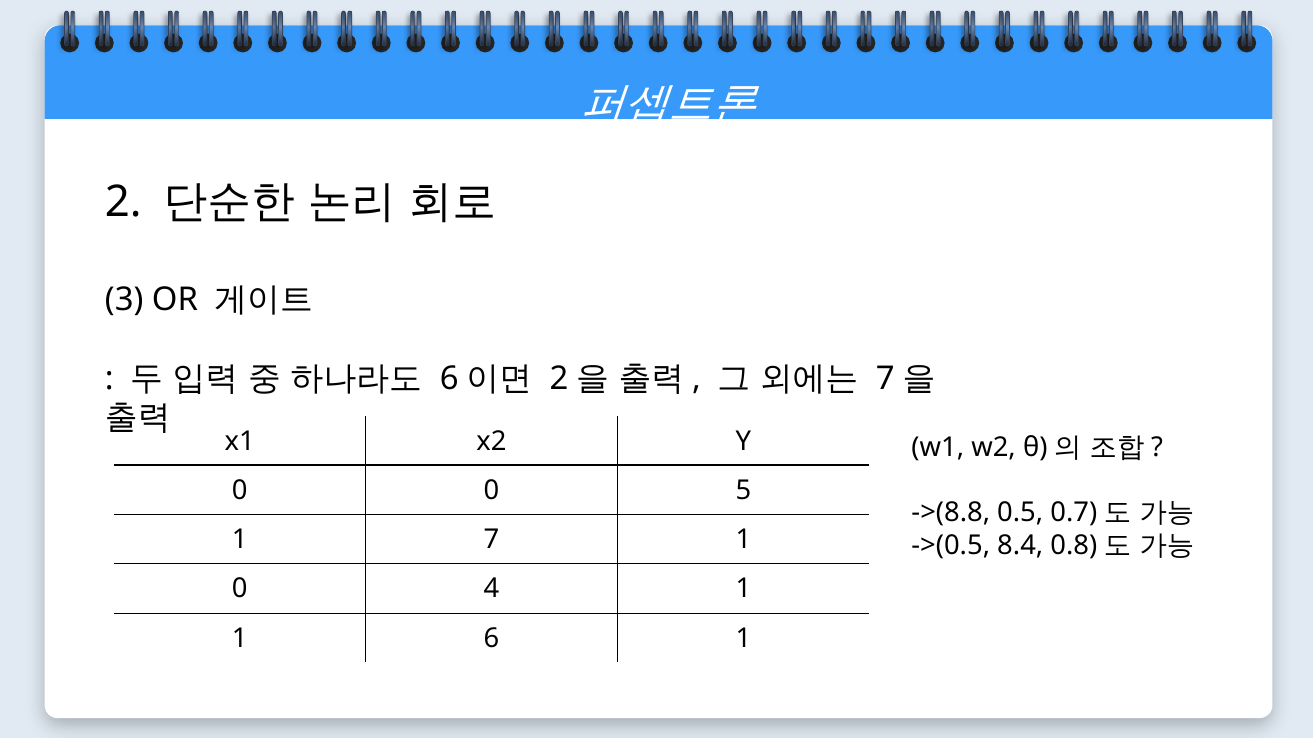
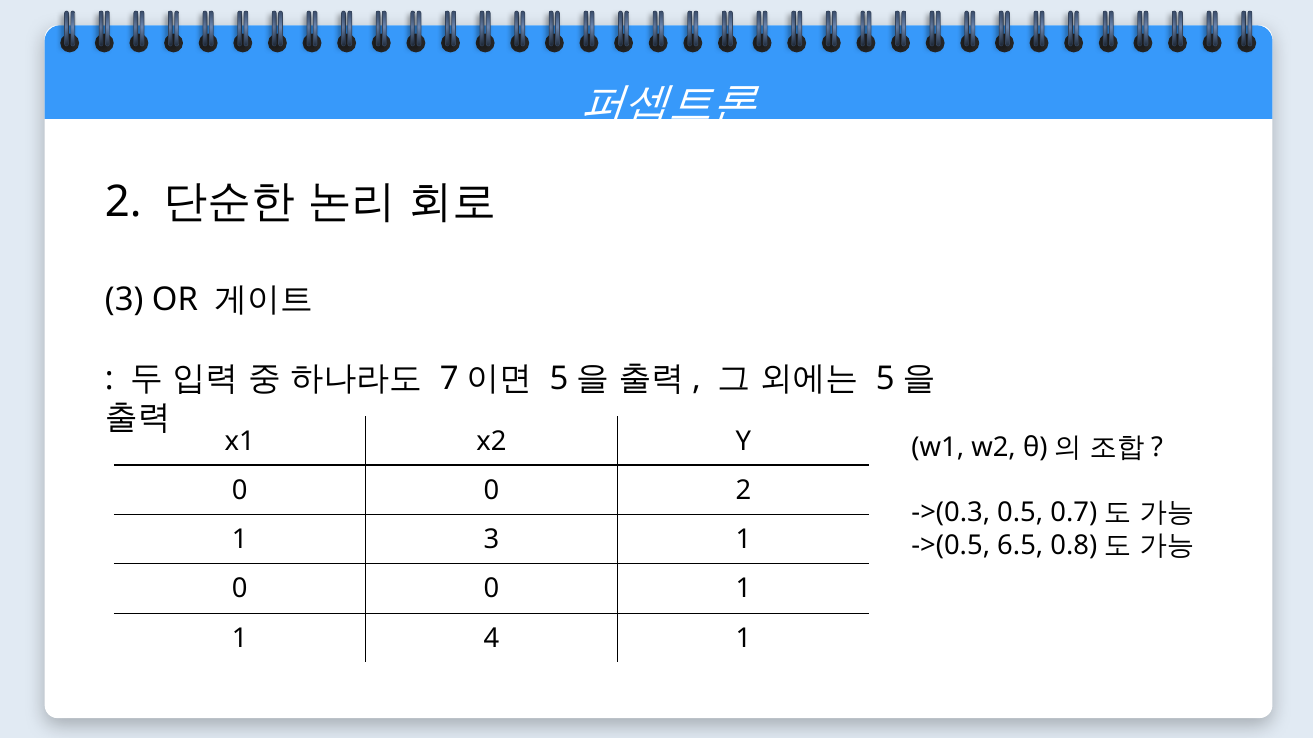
6: 6 -> 7 (449, 379)
2: 2 -> 5 (559, 379)
7: 7 -> 5 (885, 379)
0 5: 5 -> 2 (743, 491)
->(8.8: ->(8.8 -> ->(0.3 (951, 513)
1 7: 7 -> 3 (492, 540)
8.4: 8.4 -> 6.5 (1020, 546)
4: 4 -> 0 (492, 589)
1 6: 6 -> 4 (492, 639)
